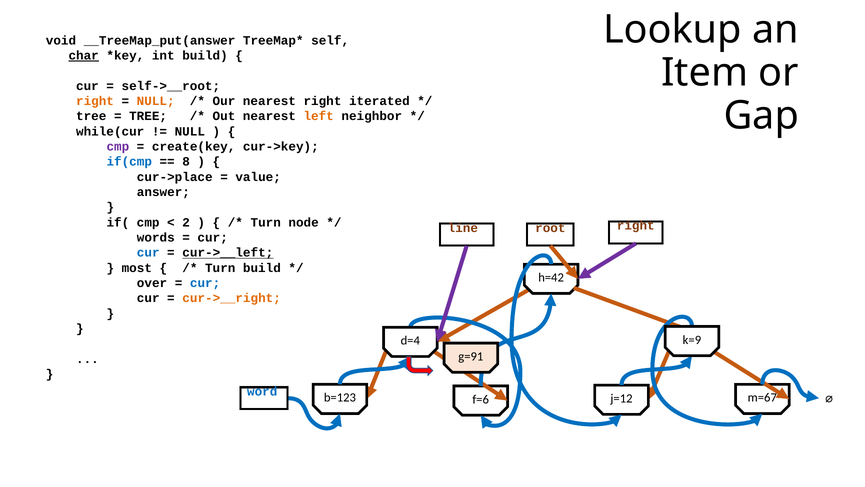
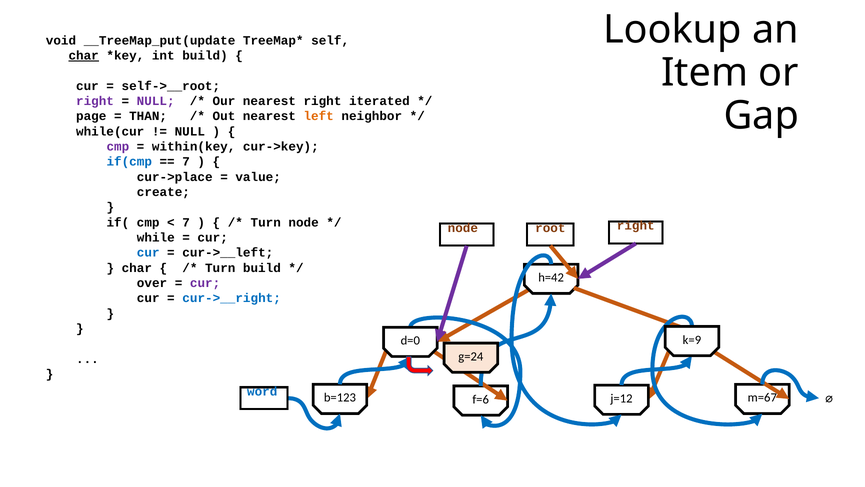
__TreeMap_put(answer: __TreeMap_put(answer -> __TreeMap_put(update (160, 40)
right colour: orange -> purple (95, 101)
NULL colour: orange -> purple (156, 101)
tree: tree -> page (91, 116)
TREE: TREE -> THAN (148, 116)
create(key: create(key -> within(key (194, 147)
8: 8 -> 7 (186, 162)
answer: answer -> create (163, 192)
2: 2 -> 7 (186, 222)
line: line -> node (463, 228)
words: words -> while (156, 237)
cur->__left underline: present -> none (228, 253)
most: most -> char (137, 268)
cur colour: blue -> purple (205, 283)
cur->__right colour: orange -> blue (232, 298)
d=4: d=4 -> d=0 (410, 340)
g=91: g=91 -> g=24 (471, 356)
